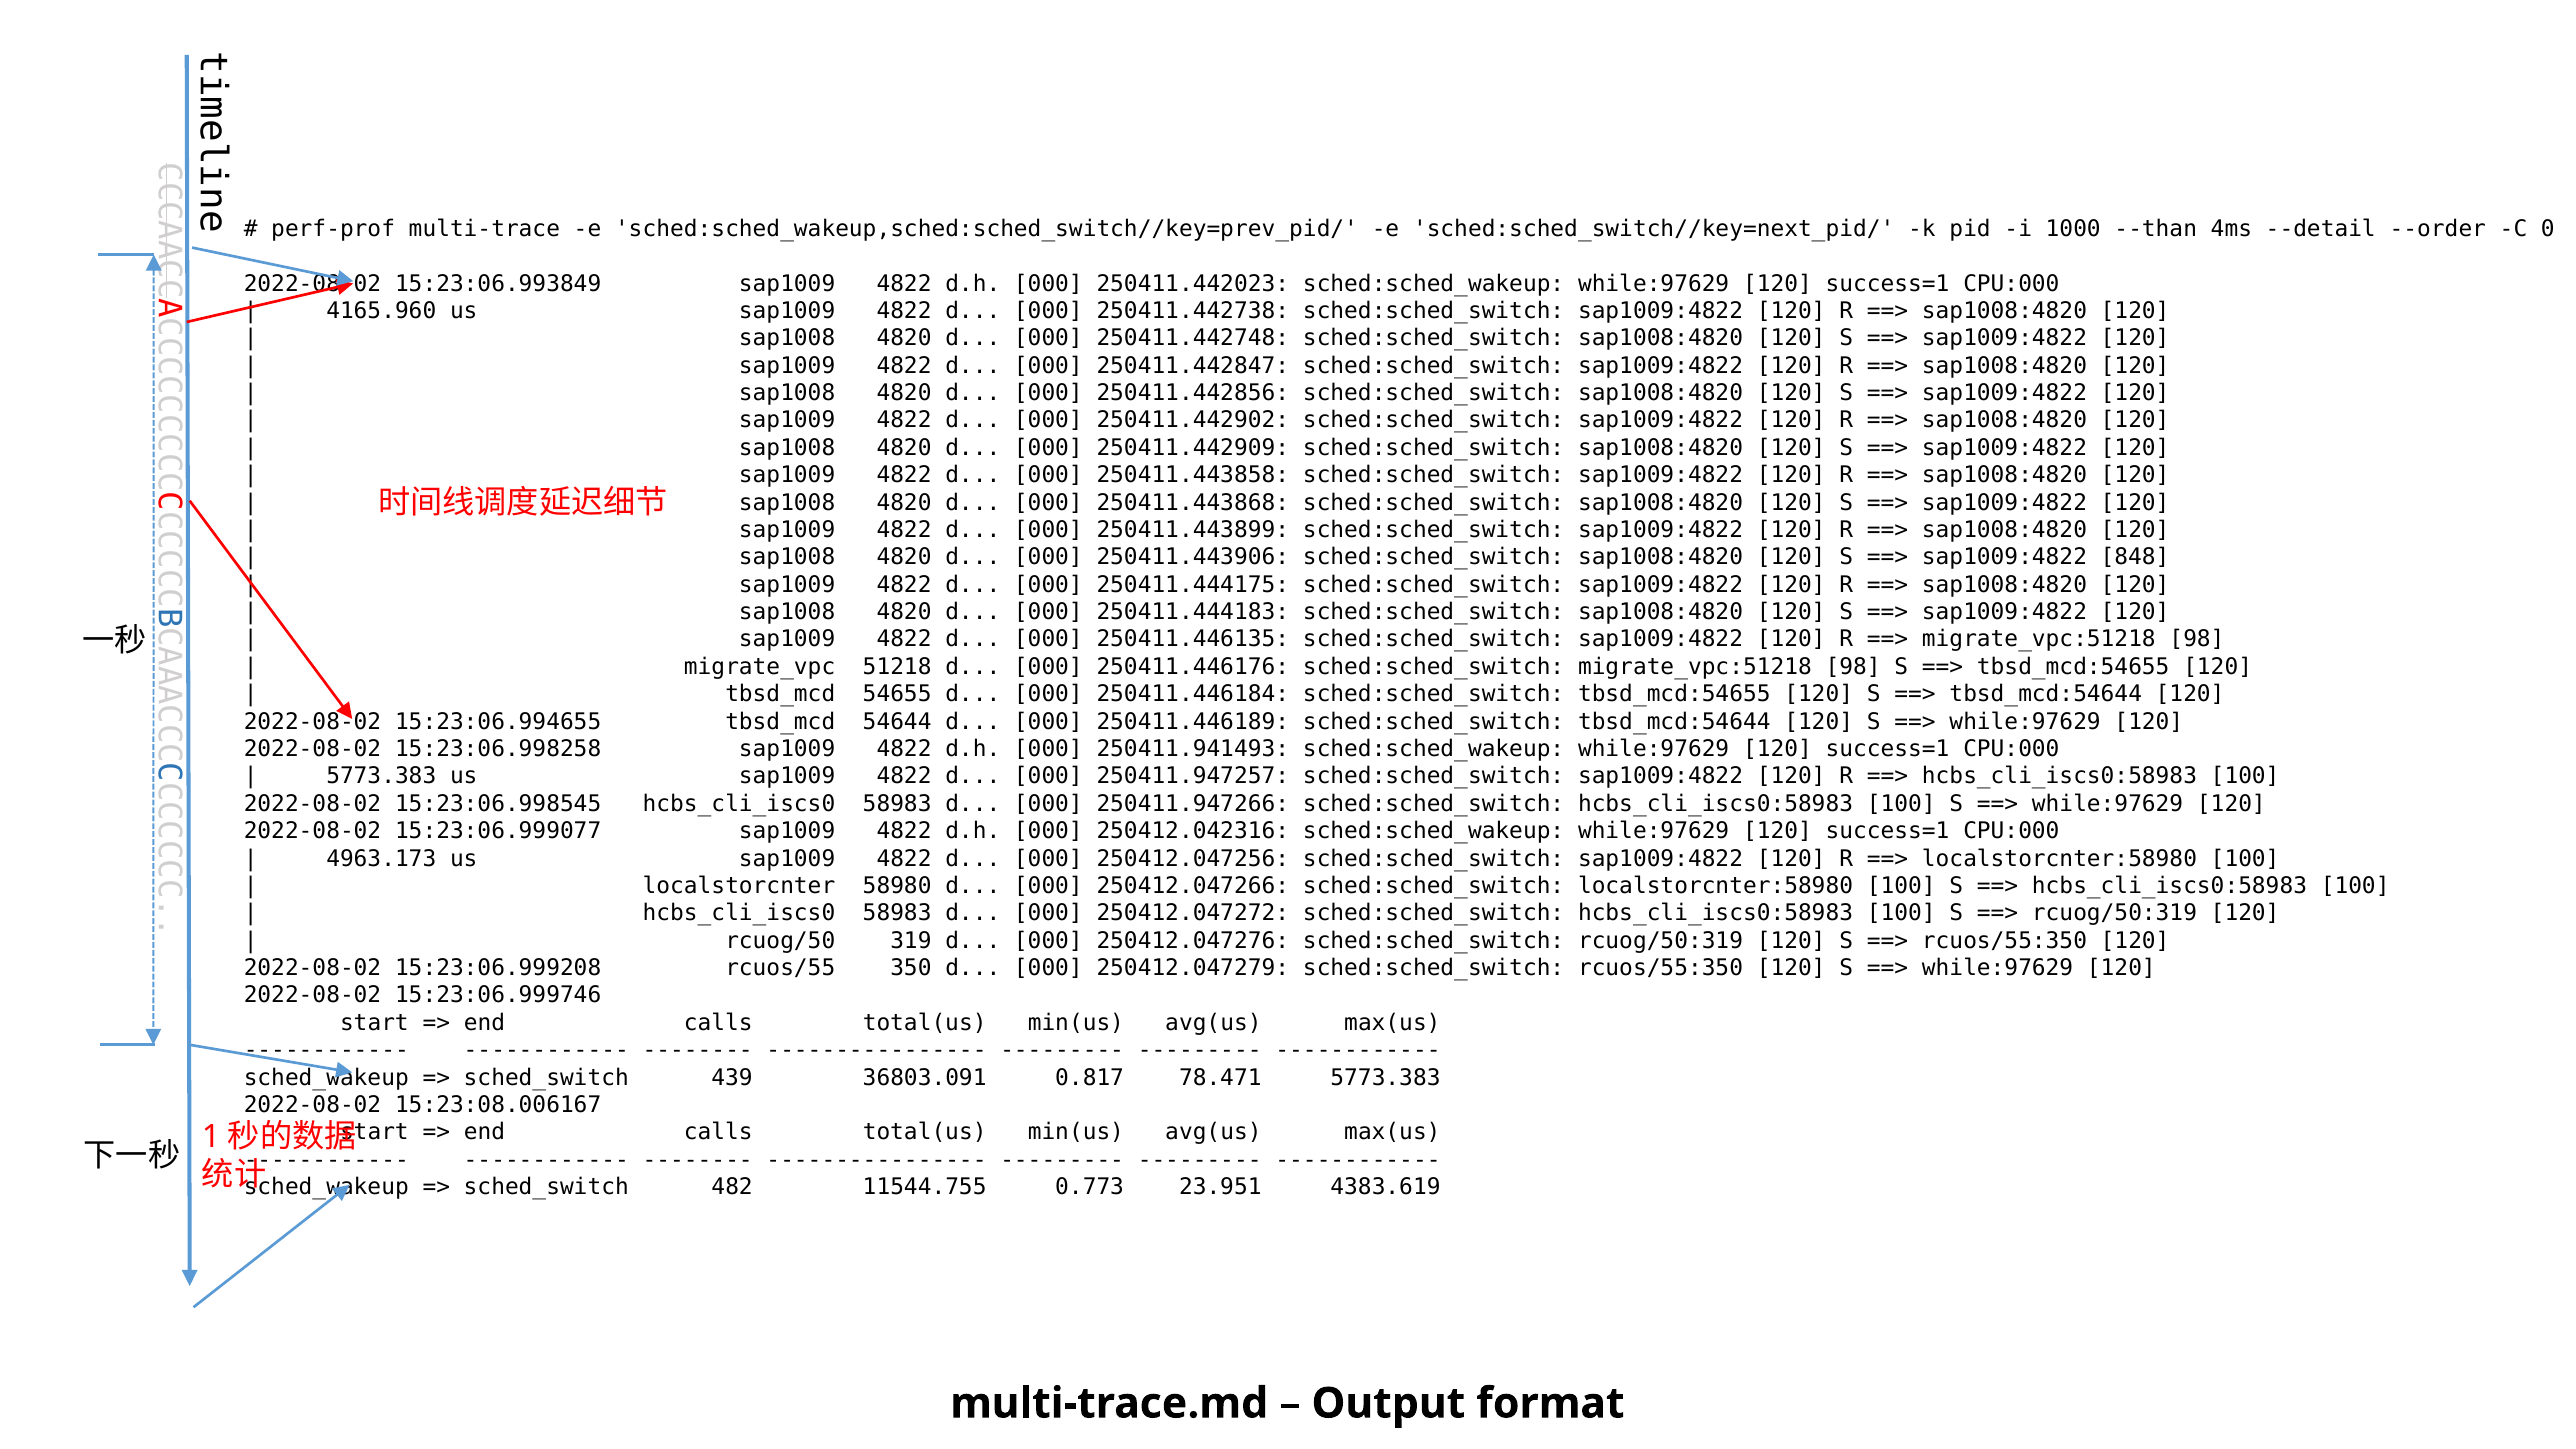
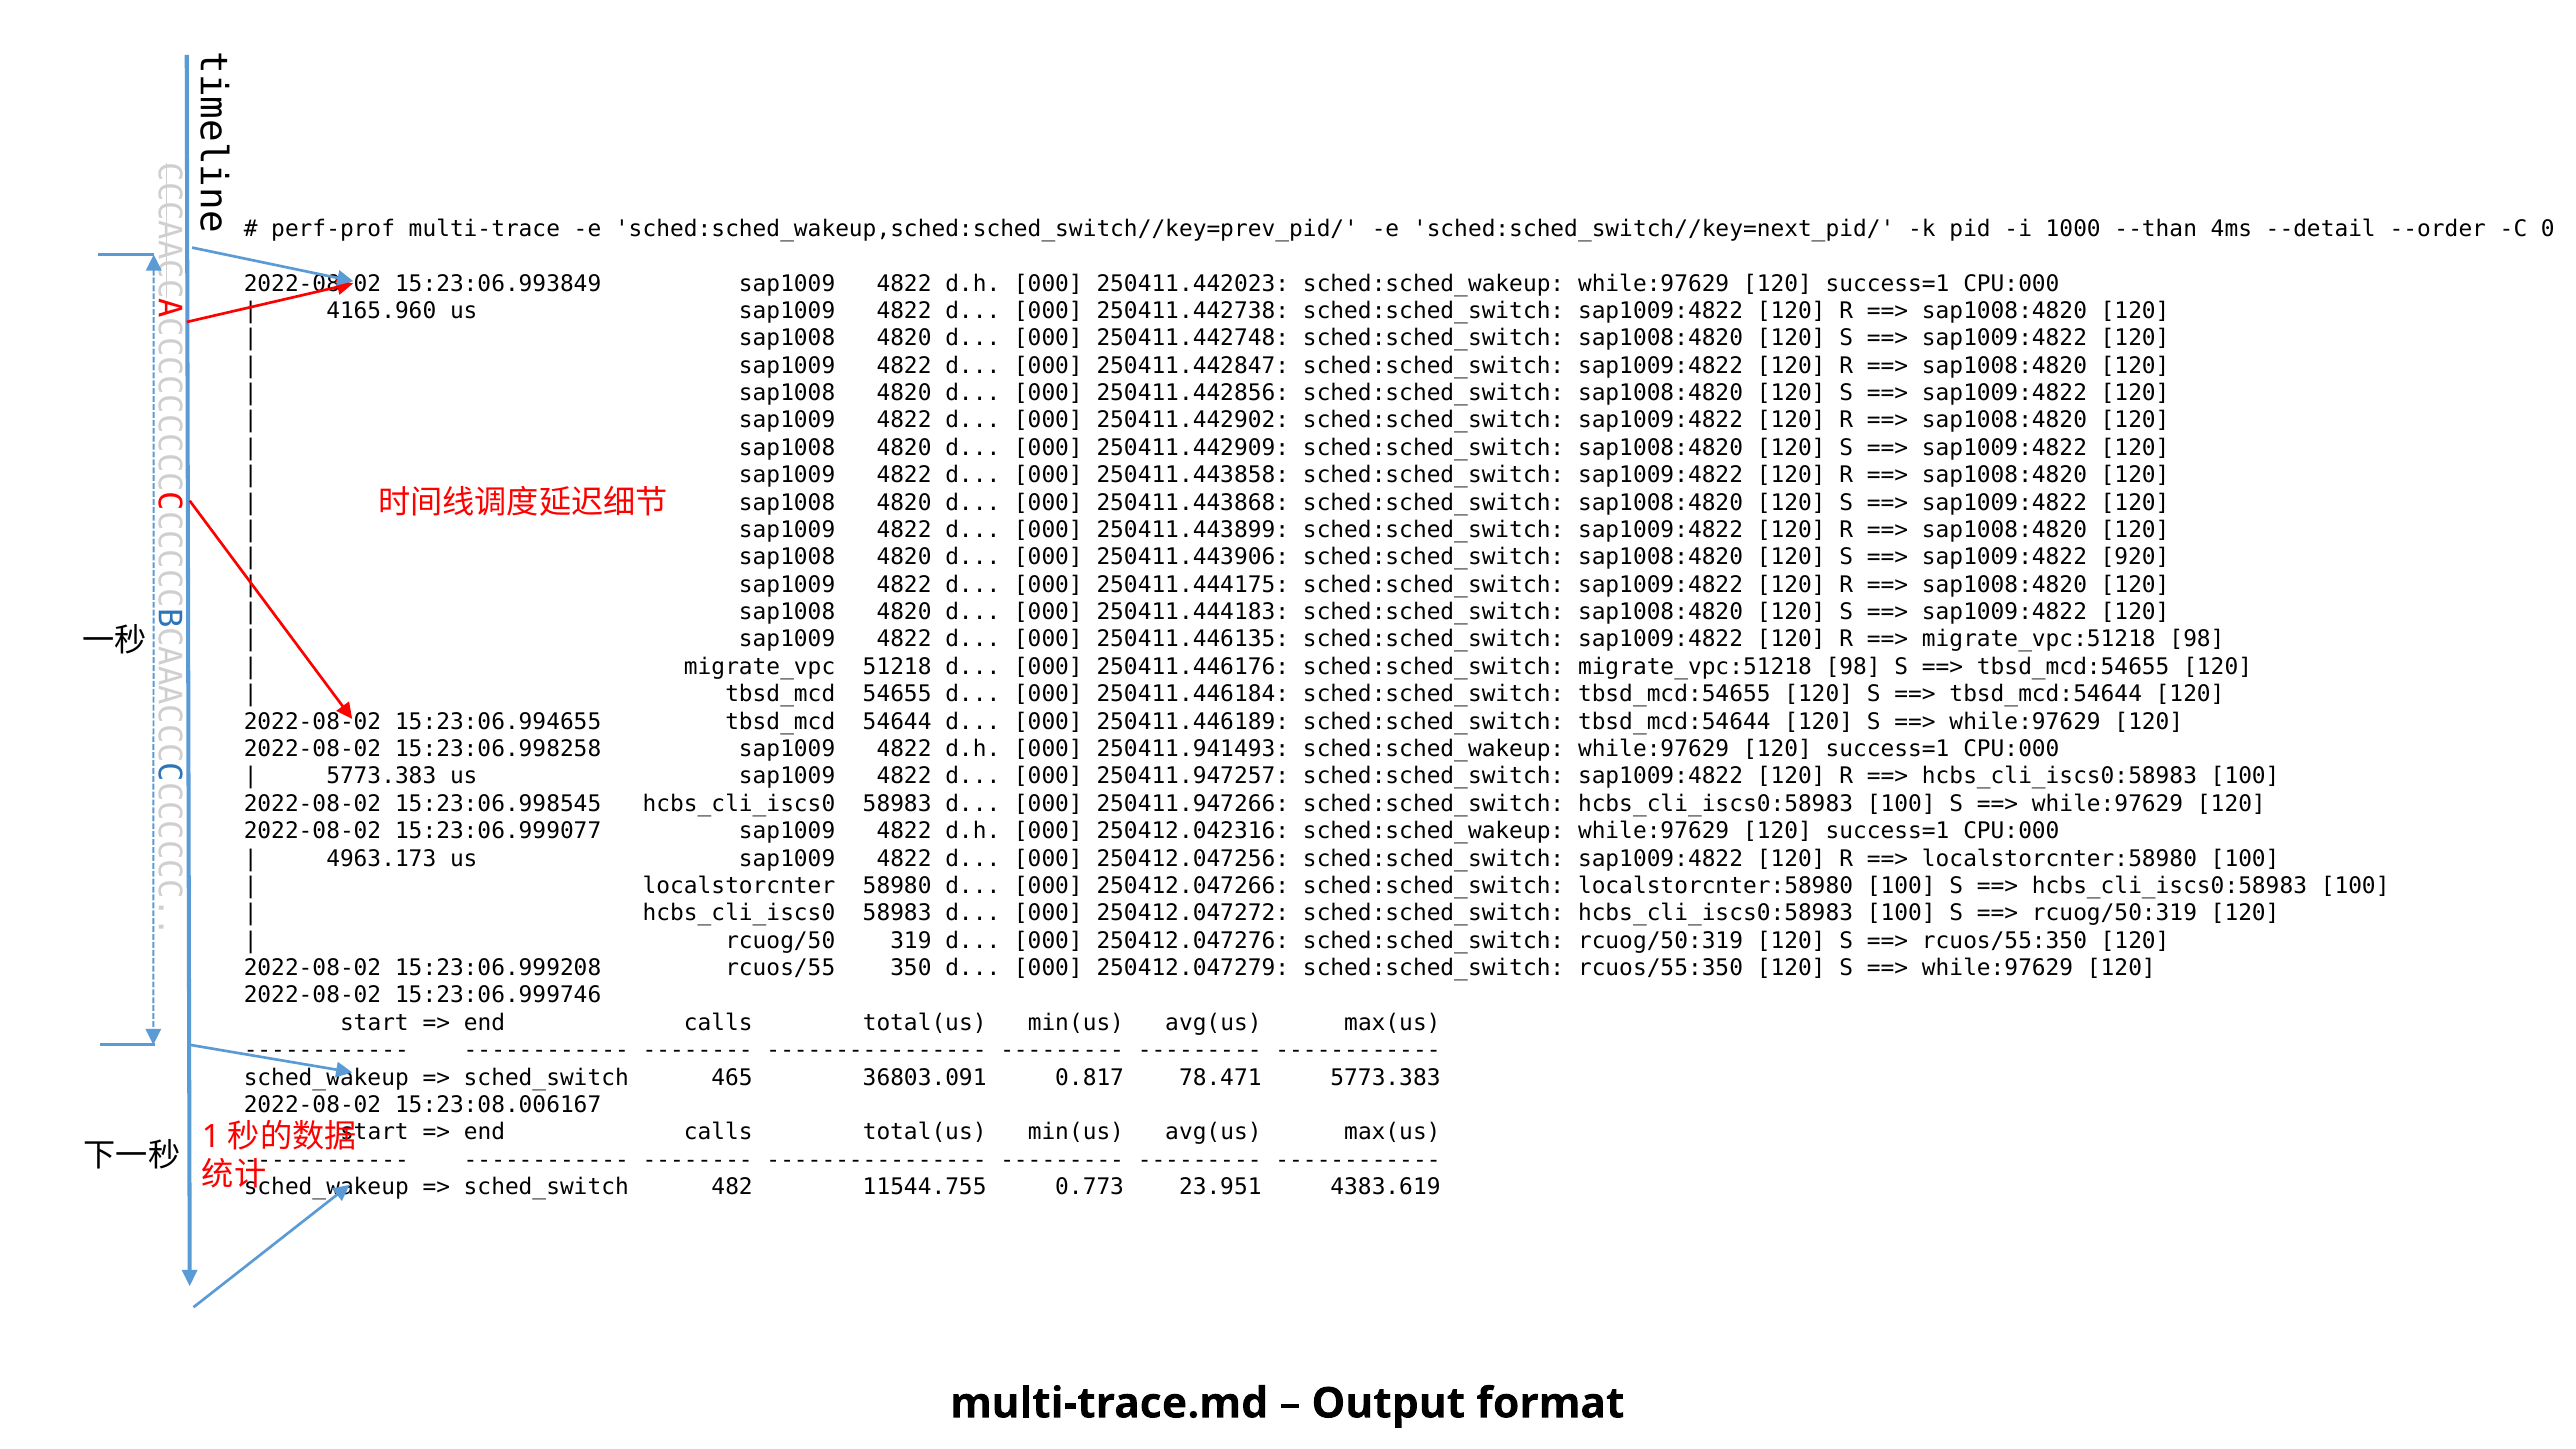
848: 848 -> 920 (2135, 557)
439: 439 -> 465 (732, 1078)
